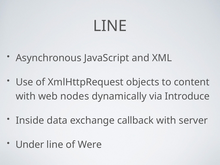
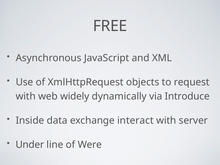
LINE: LINE -> FREE (110, 26)
content: content -> request (192, 82)
nodes: nodes -> widely (75, 96)
callback: callback -> interact (135, 121)
